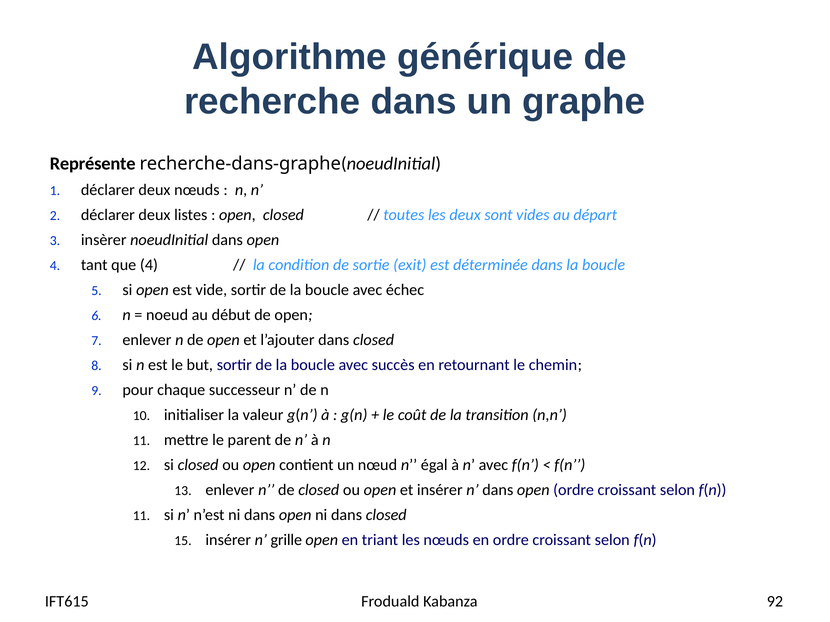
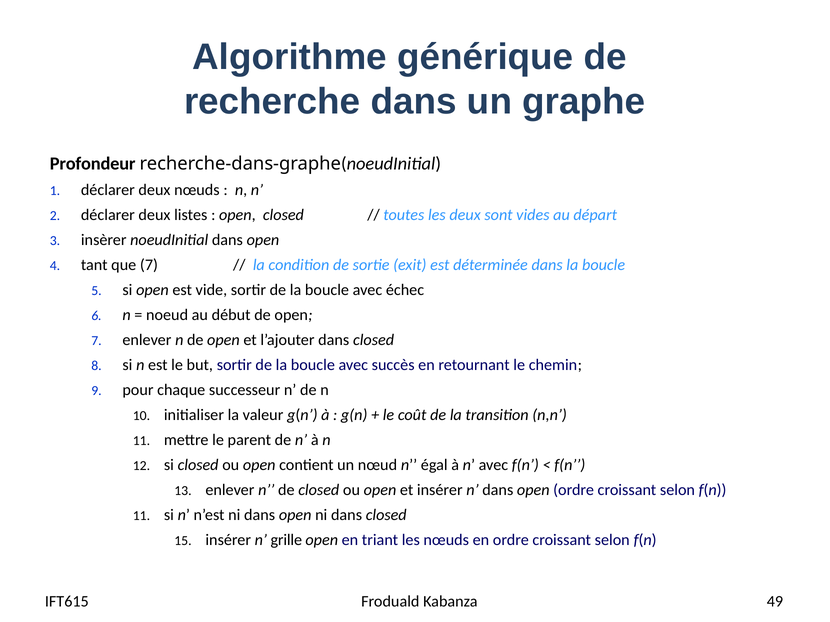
Représente: Représente -> Profondeur (93, 164)
que 4: 4 -> 7 (149, 265)
92: 92 -> 49 (775, 602)
